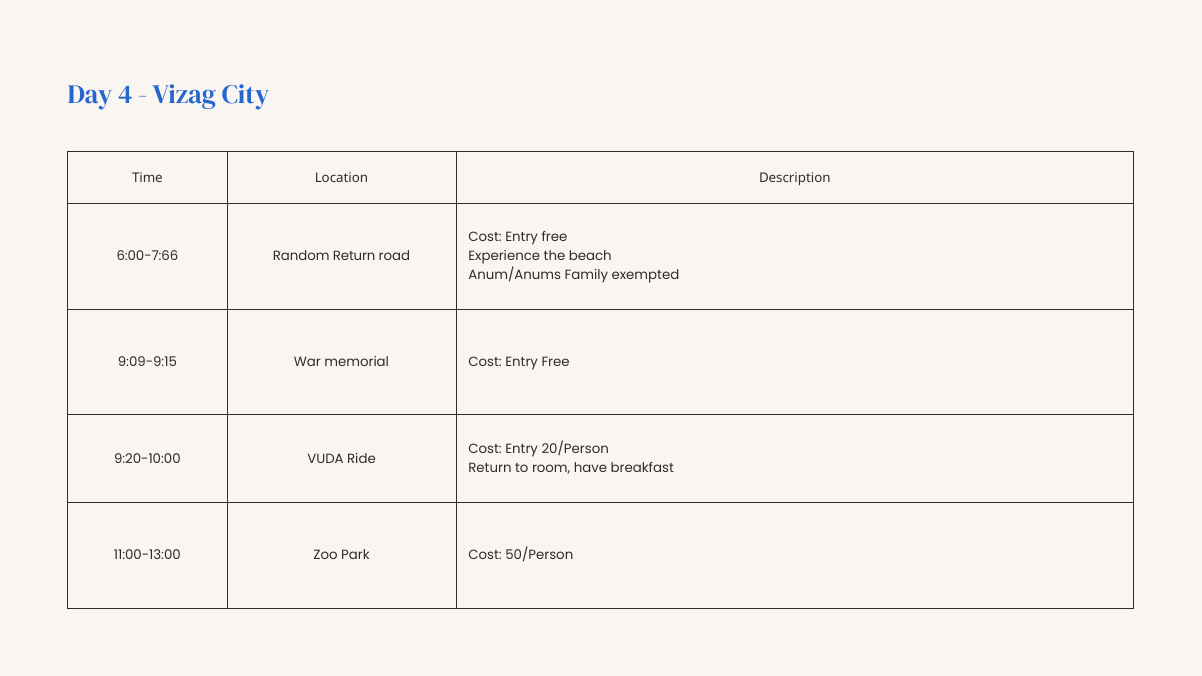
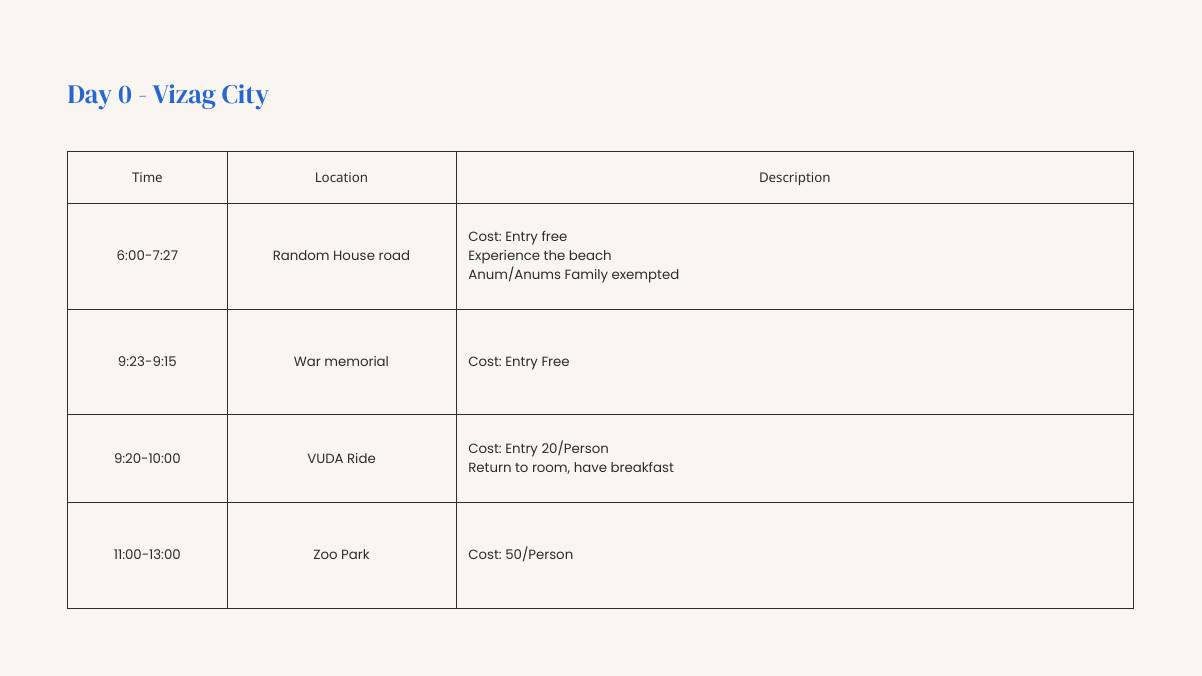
4: 4 -> 0 (125, 94)
6:00-7:66: 6:00-7:66 -> 6:00-7:27 (147, 256)
Random Return: Return -> House (354, 256)
9:09-9:15: 9:09-9:15 -> 9:23-9:15 (147, 362)
